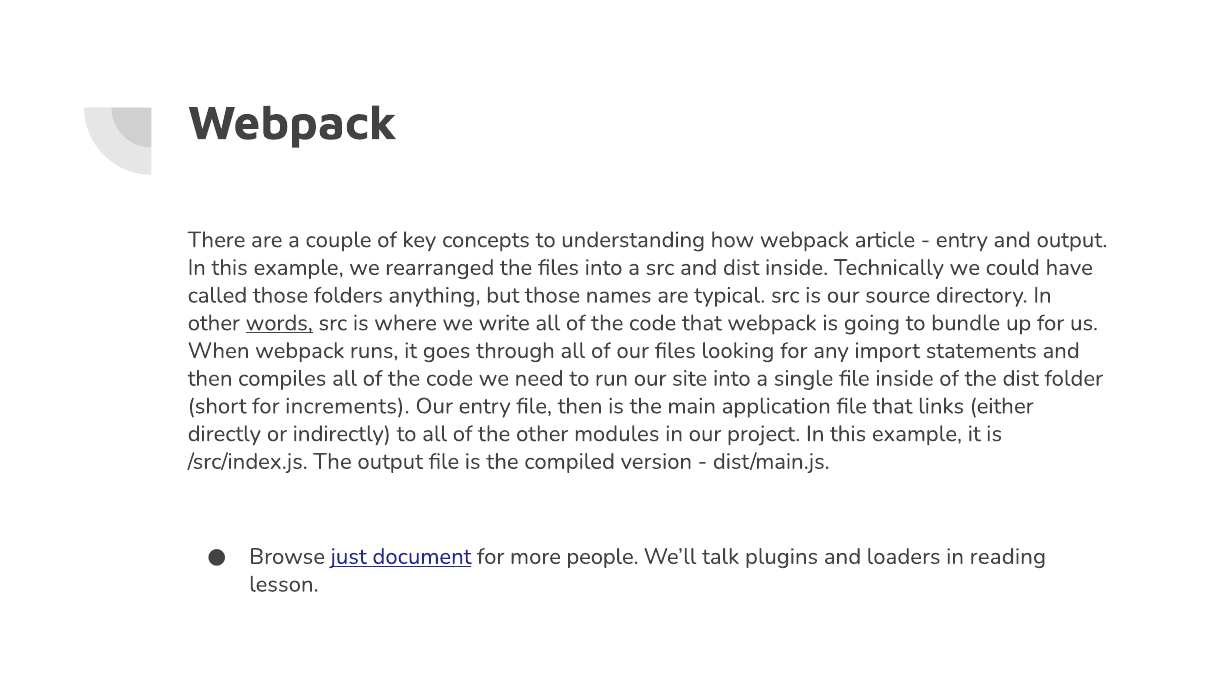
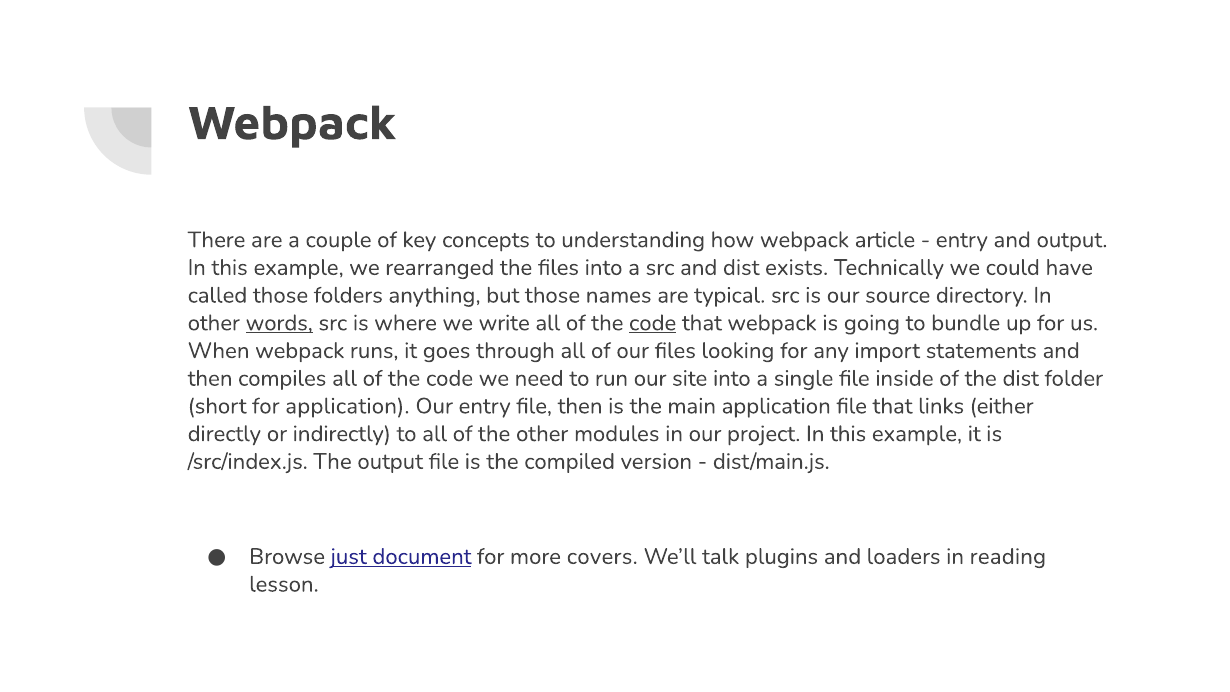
dist inside: inside -> exists (797, 268)
code underline: none -> present (653, 323)
for increments: increments -> application (347, 406)
people: people -> covers (602, 556)
